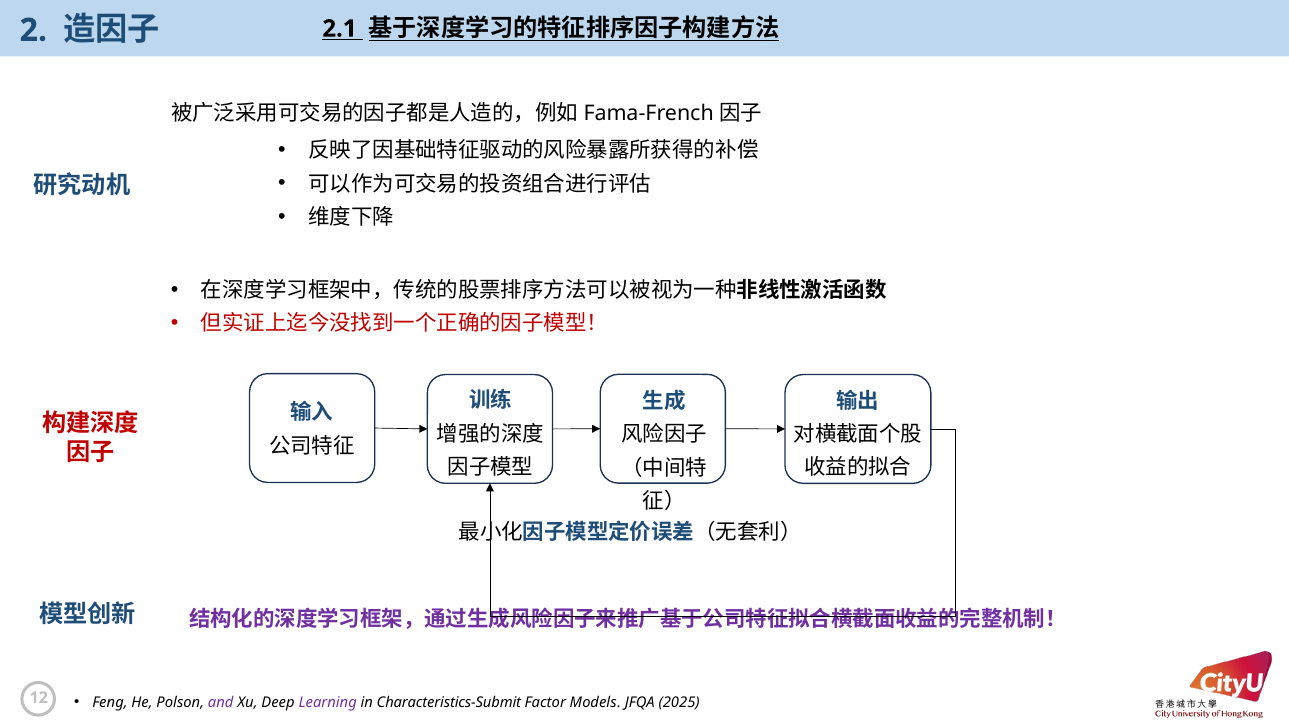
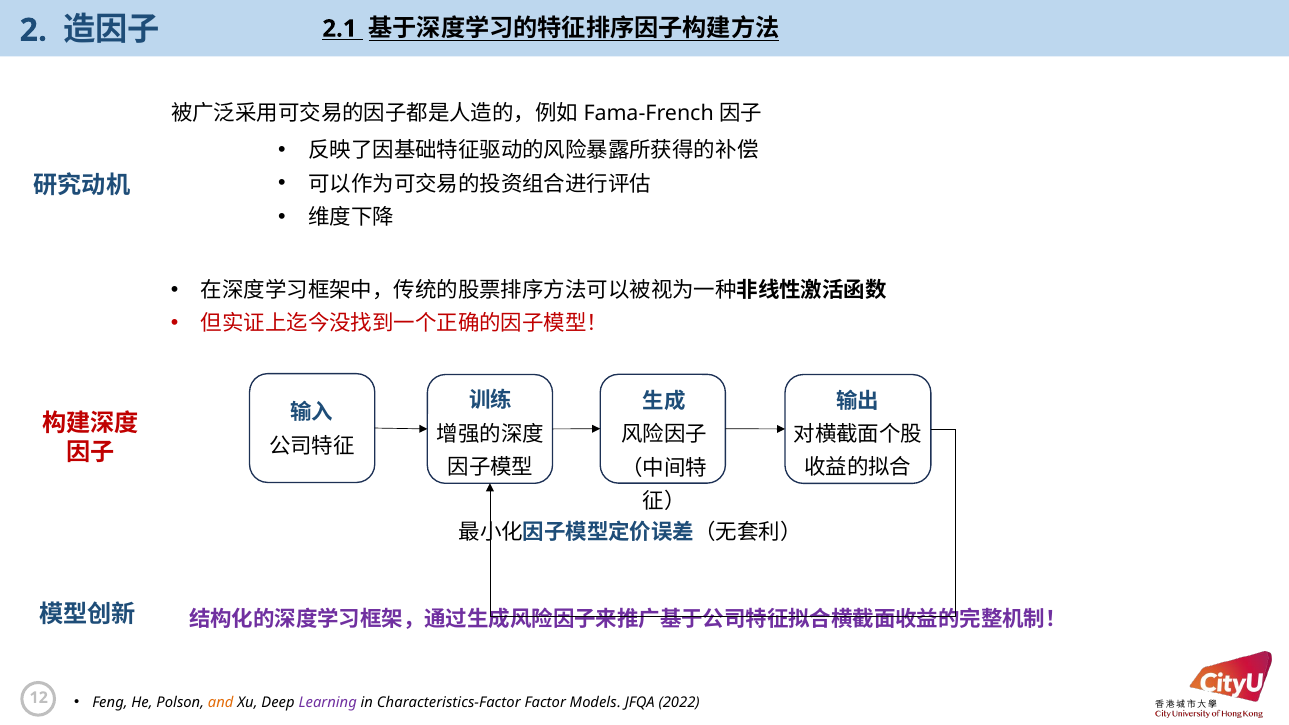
and colour: purple -> orange (221, 703)
Characteristics-Submit: Characteristics-Submit -> Characteristics-Factor (449, 703)
2025: 2025 -> 2022 (679, 703)
